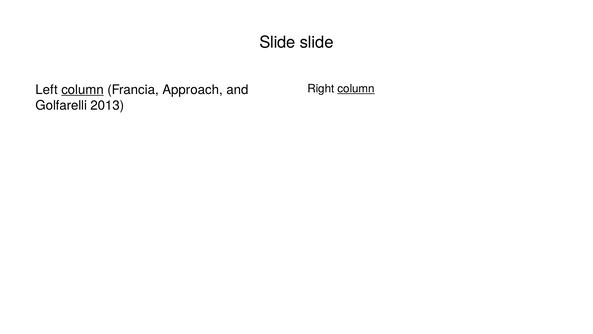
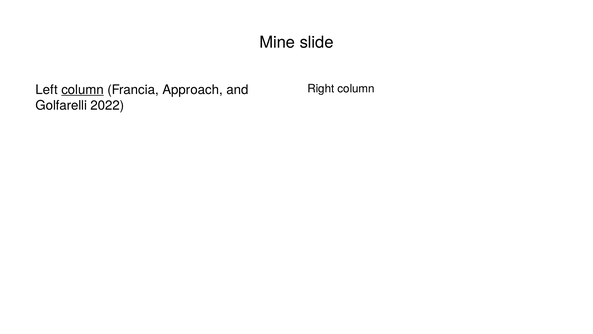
Slide: Slide -> Mine (277, 42)
column underline: present -> none (356, 89)
2013: 2013 -> 2022 (107, 105)
